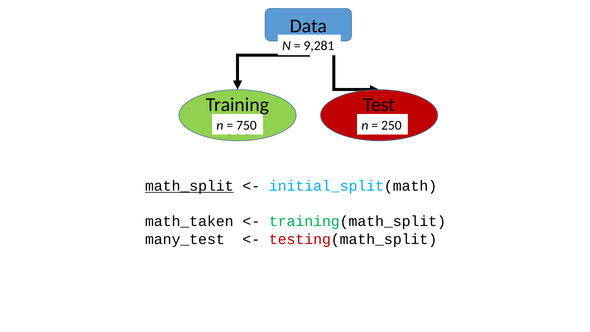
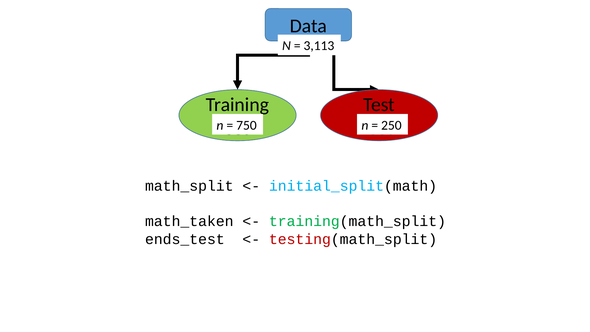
9,281: 9,281 -> 3,113 (319, 46)
math_split underline: present -> none (189, 186)
many_test: many_test -> ends_test (185, 239)
